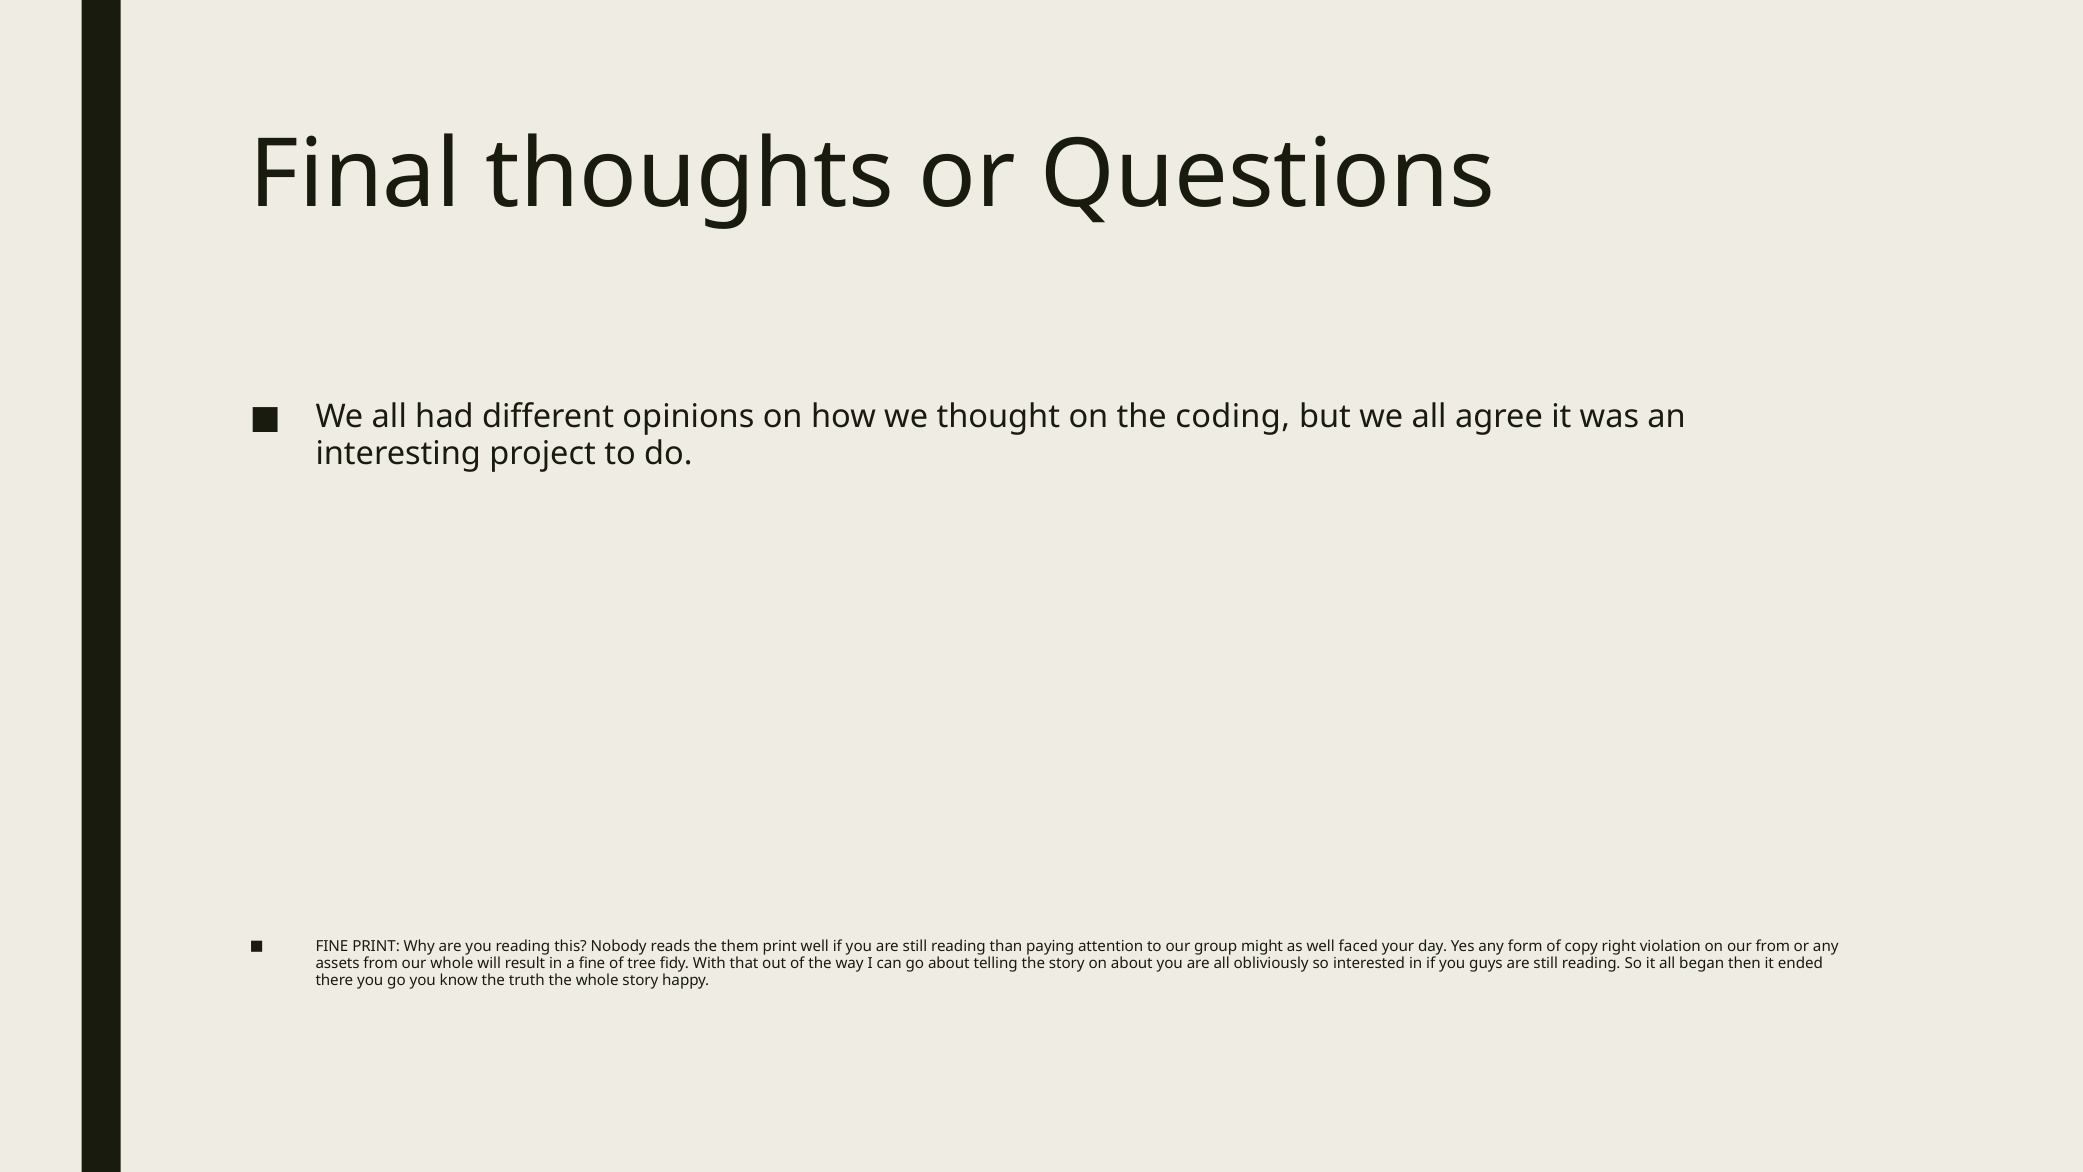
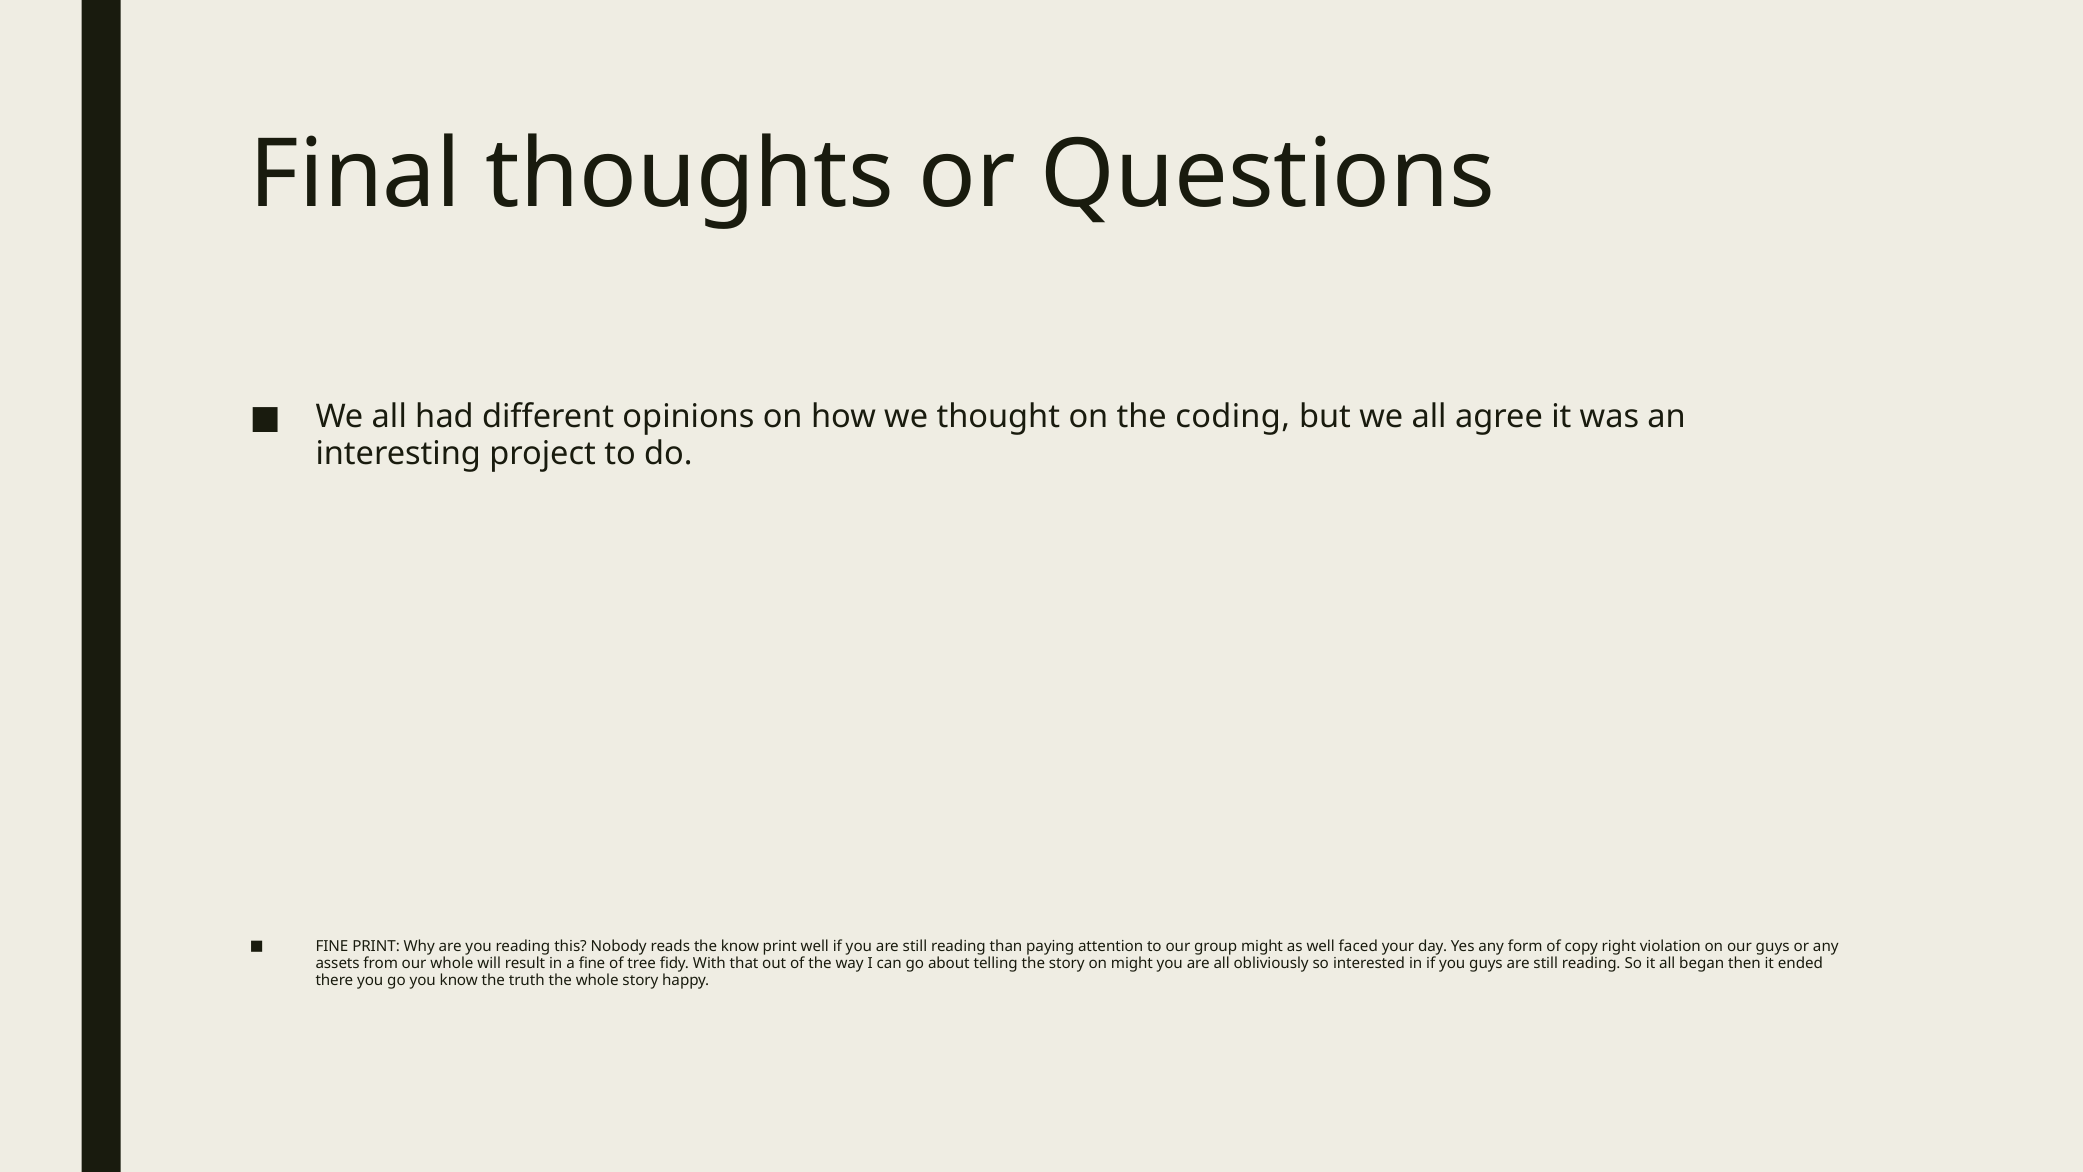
the them: them -> know (740, 946)
our from: from -> guys (1773, 946)
on about: about -> might (1132, 963)
